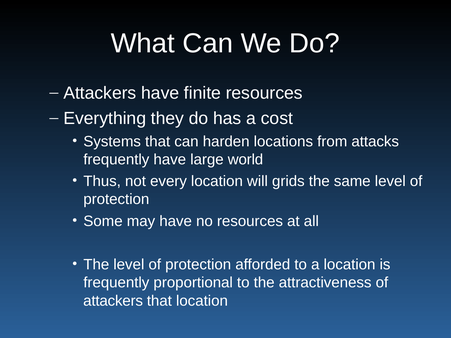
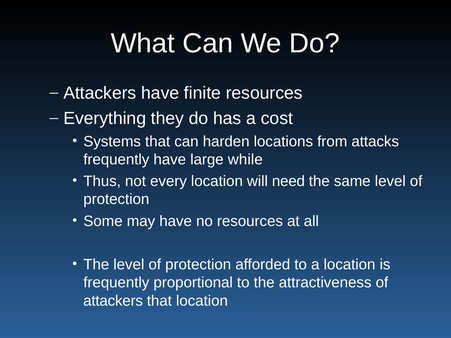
world: world -> while (245, 160)
grids: grids -> need (288, 181)
